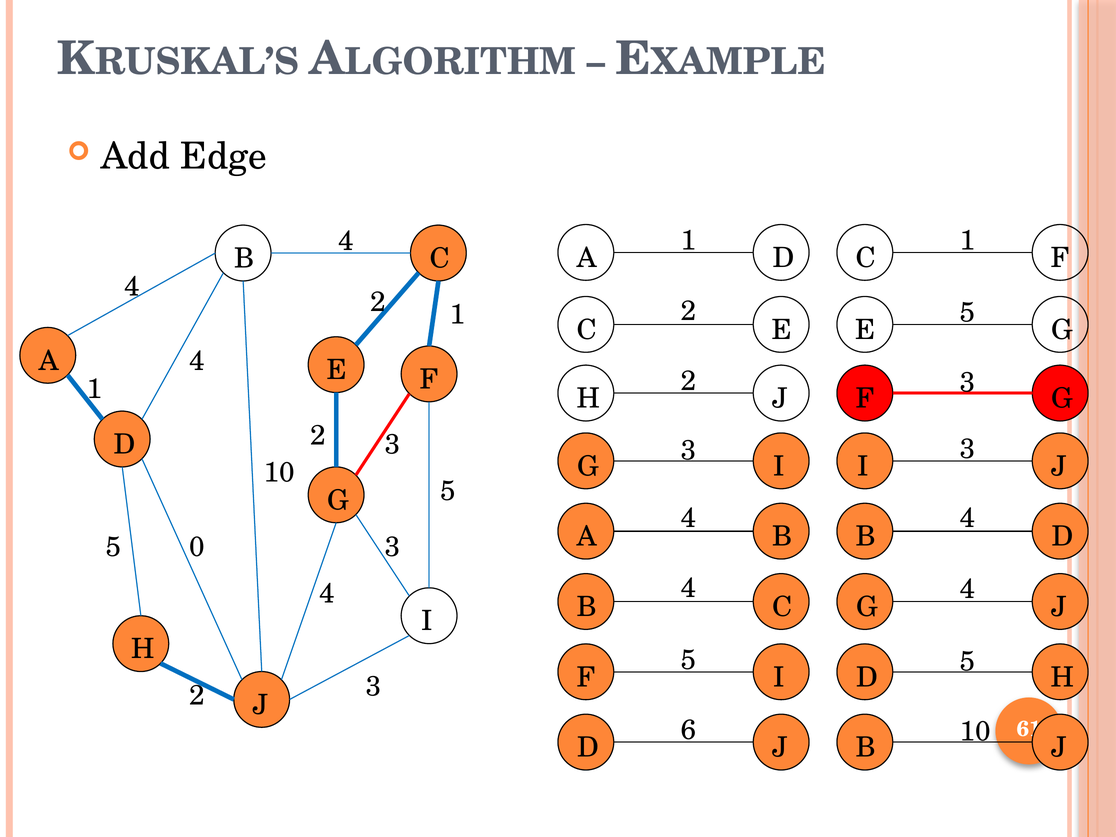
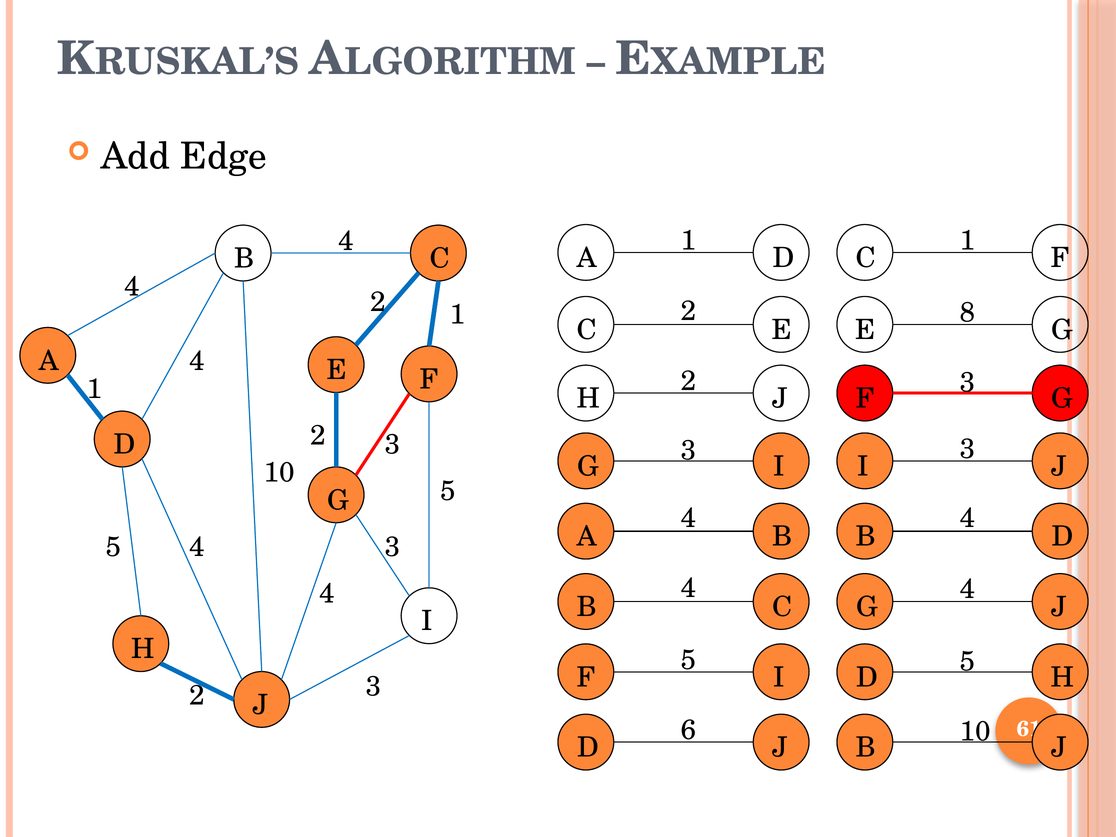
5: 5 -> 8 (968, 312)
5 0: 0 -> 4 (197, 547)
